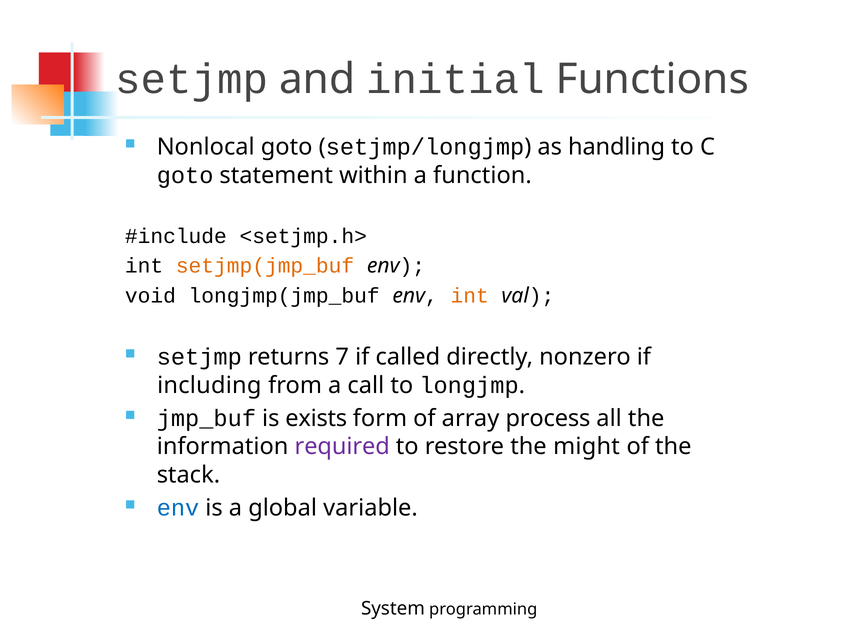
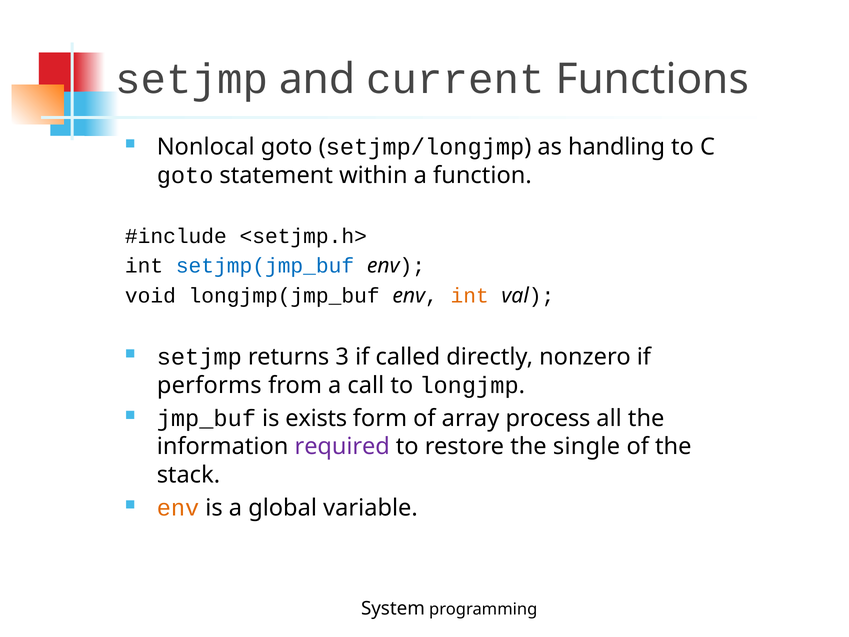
initial: initial -> current (456, 79)
setjmp(jmp_buf colour: orange -> blue (265, 266)
7: 7 -> 3 (342, 357)
including: including -> performs (209, 385)
might: might -> single (587, 447)
env colour: blue -> orange (178, 508)
